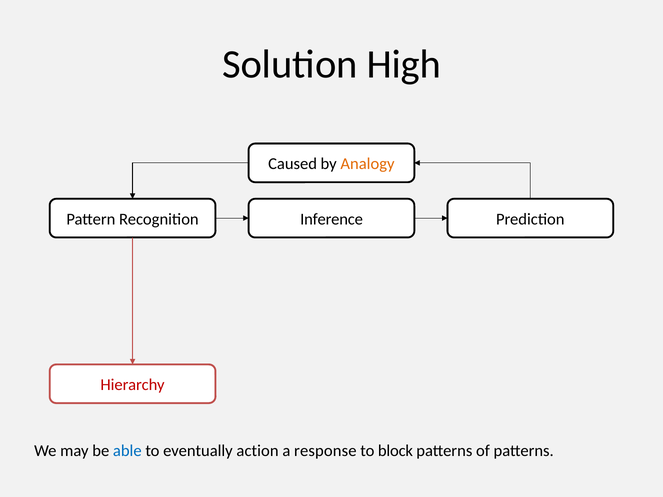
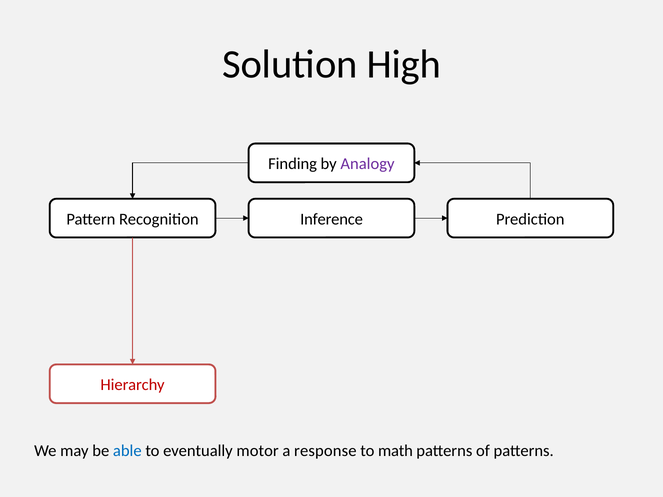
Caused: Caused -> Finding (293, 164)
Analogy colour: orange -> purple (368, 164)
action: action -> motor (258, 451)
block: block -> math (395, 451)
